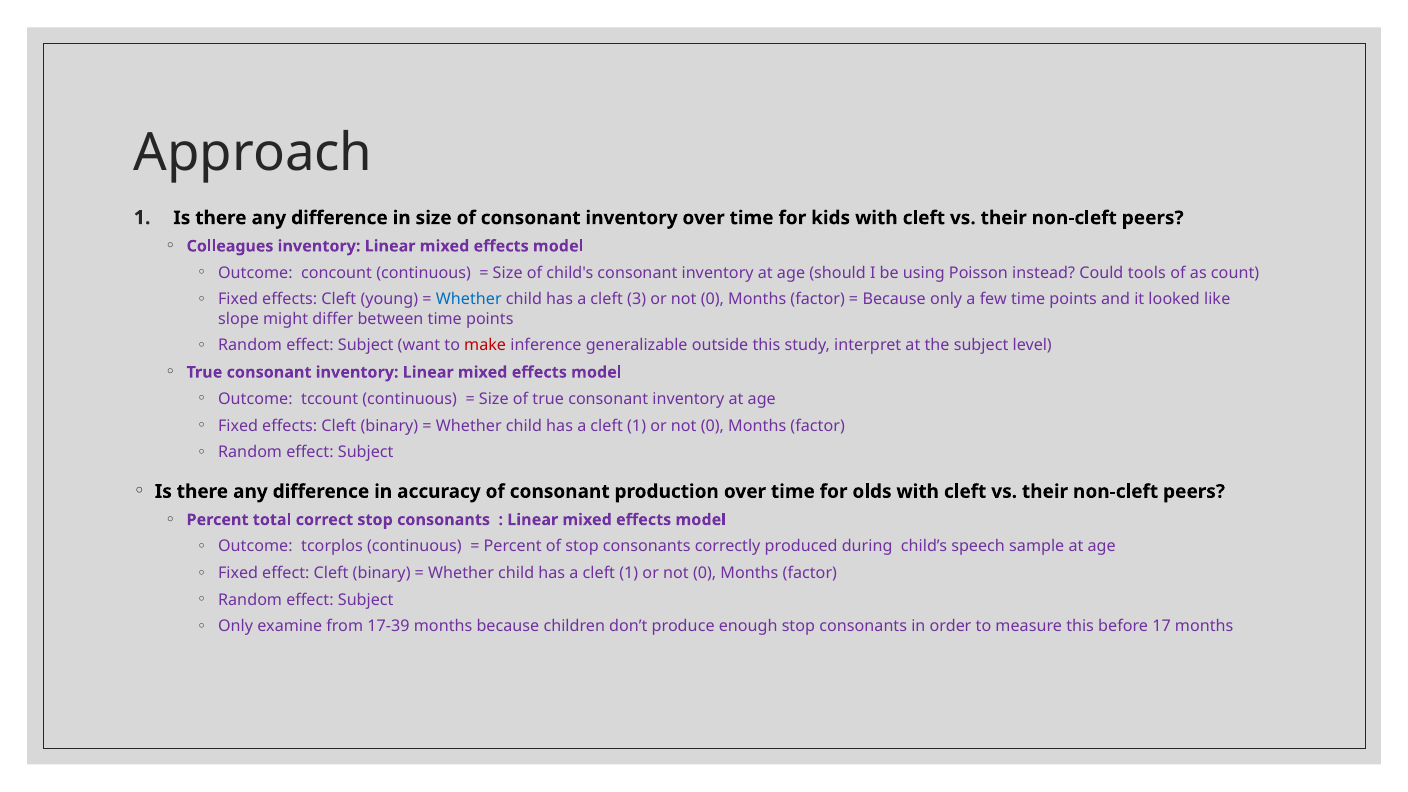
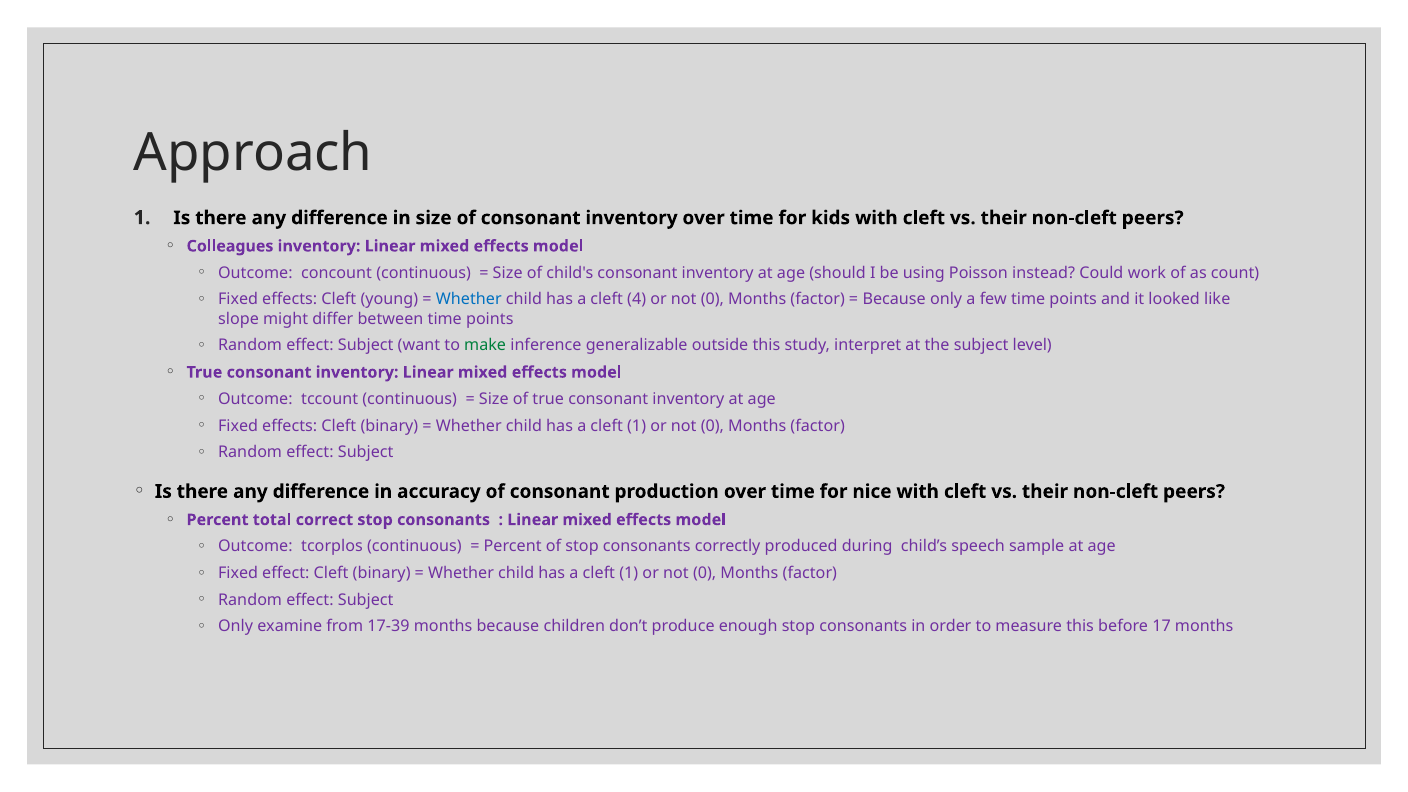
tools: tools -> work (1147, 273)
3: 3 -> 4 (637, 300)
make colour: red -> green (485, 346)
olds: olds -> nice (872, 492)
